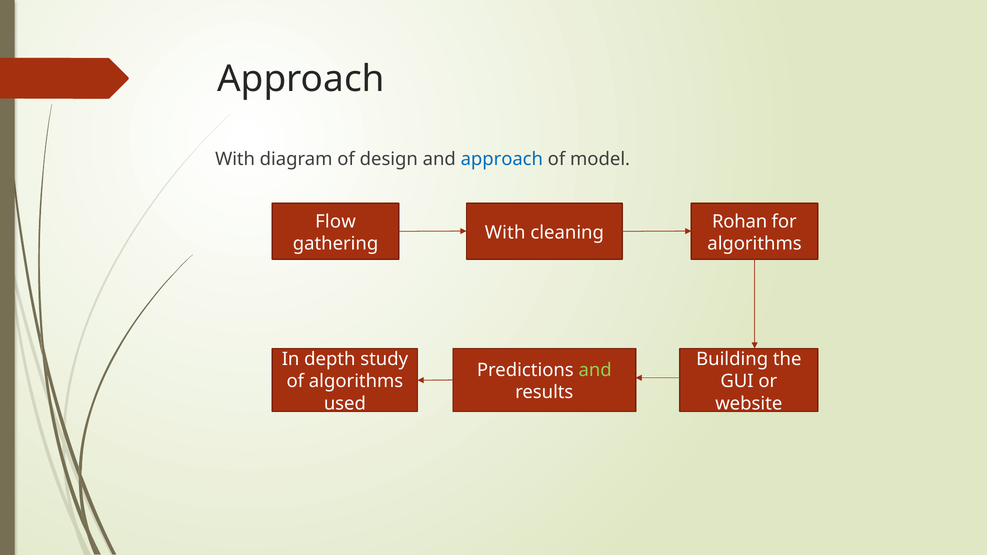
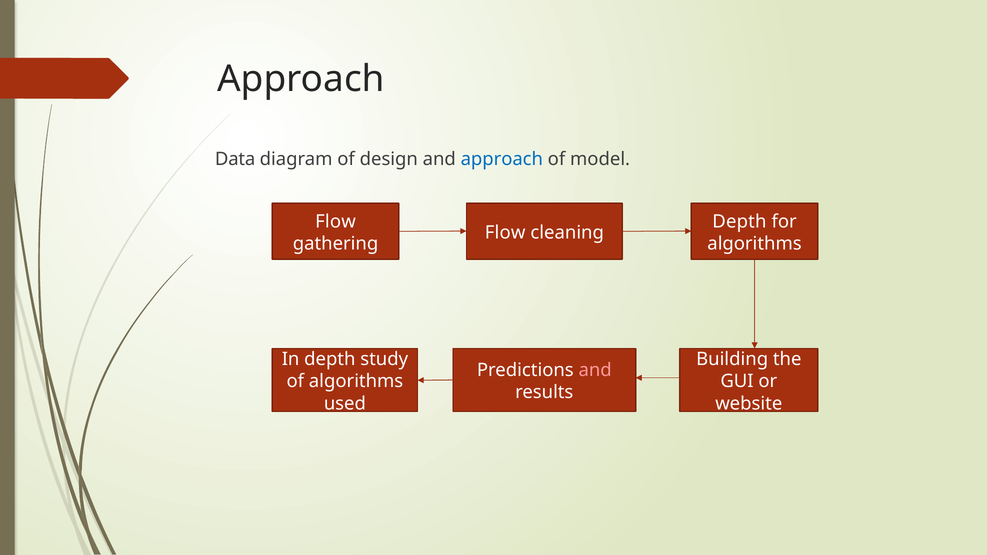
With: With -> Data (235, 159)
Rohan: Rohan -> Depth (739, 222)
With: With -> Flow (505, 233)
and colour: light green -> pink (595, 370)
